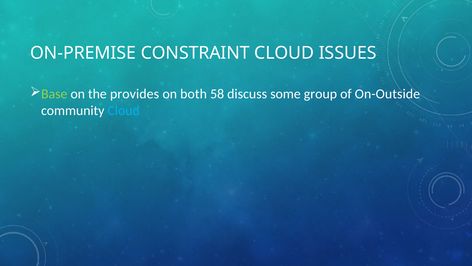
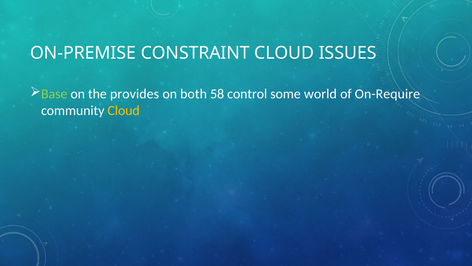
discuss: discuss -> control (247, 94)
group: group -> world (320, 94)
On-Outside: On-Outside -> On-Require (387, 94)
Cloud colour: light blue -> yellow (124, 110)
